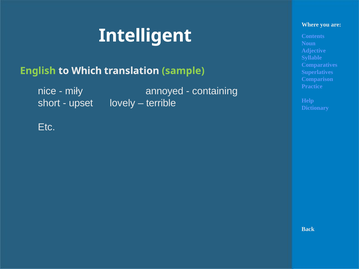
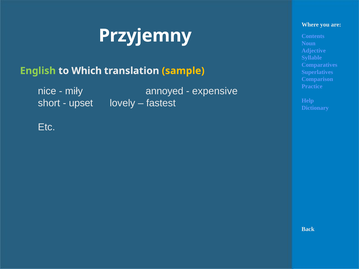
Intelligent: Intelligent -> Przyjemny (145, 36)
sample colour: light green -> yellow (183, 71)
containing: containing -> expensive (215, 91)
terrible: terrible -> fastest (161, 103)
